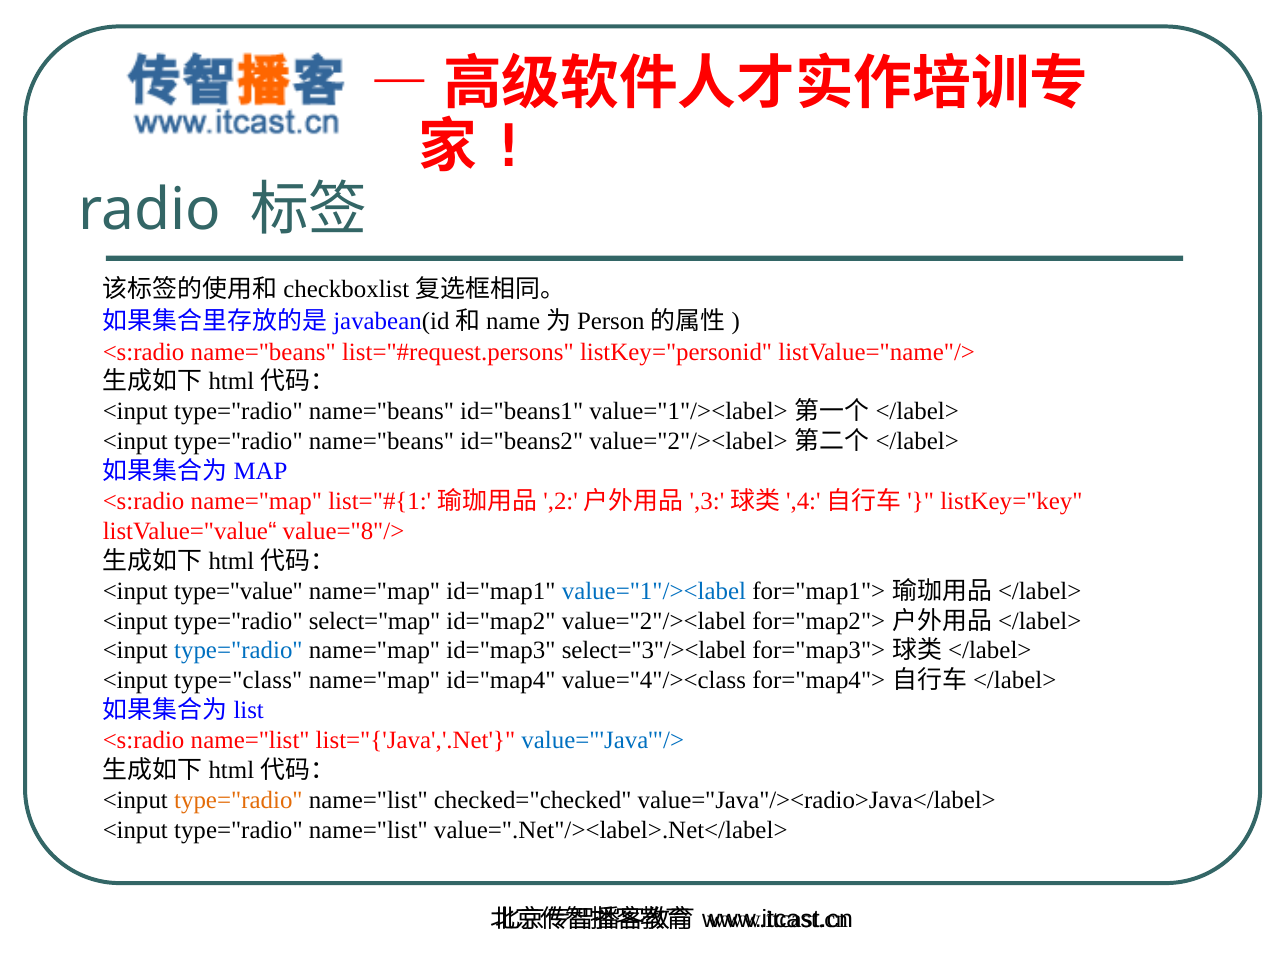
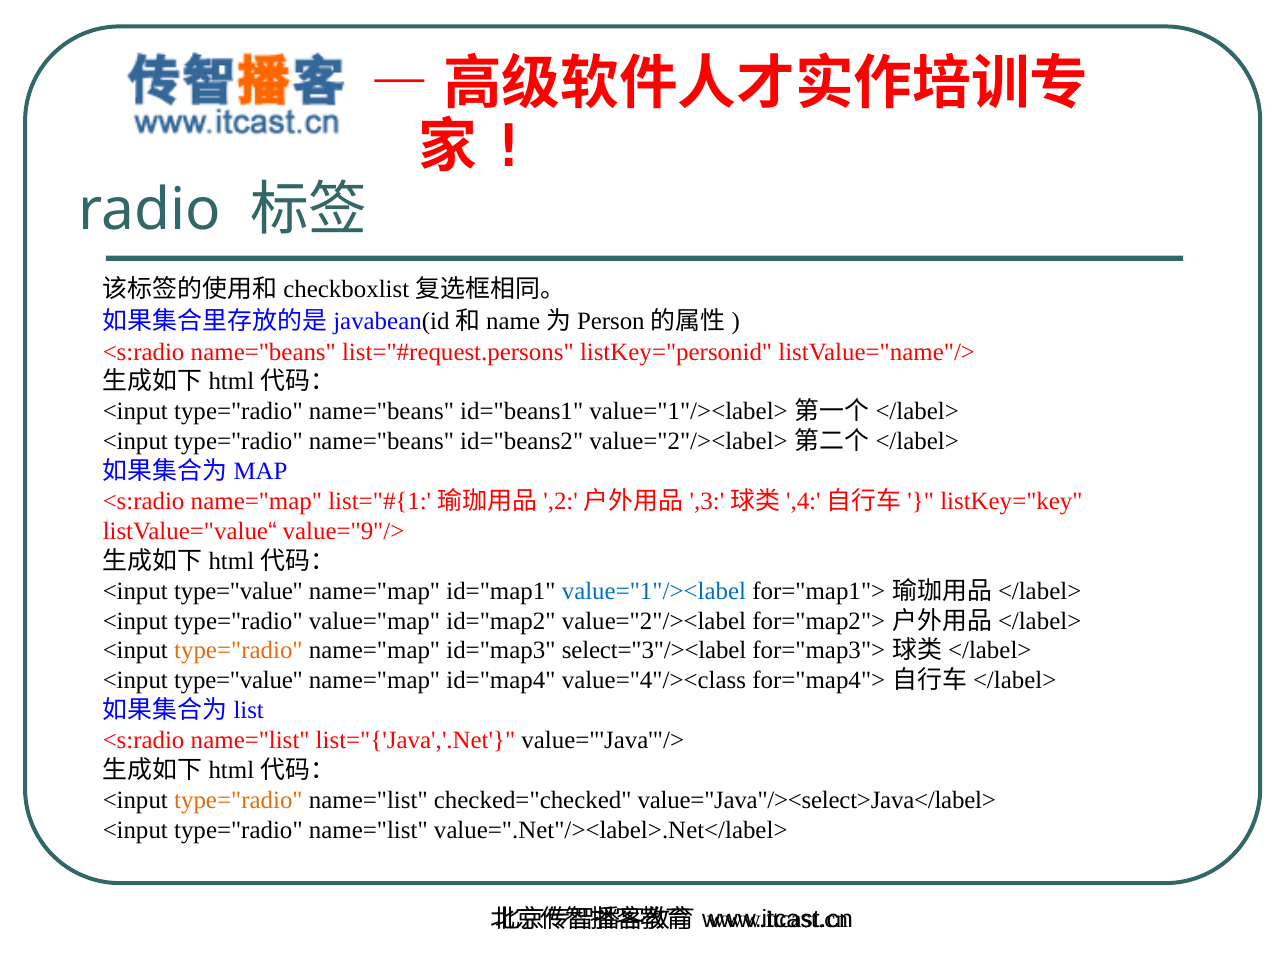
value="8"/>: value="8"/> -> value="9"/> (343, 531)
select="map: select="map -> value="map (374, 621)
type="radio colour: blue -> orange (238, 651)
type="class: type="class -> type="value (239, 681)
value="'Java'"/> colour: blue -> black (603, 740)
value="Java"/><radio>Java</label>: value="Java"/><radio>Java</label> -> value="Java"/><select>Java</label> (817, 800)
